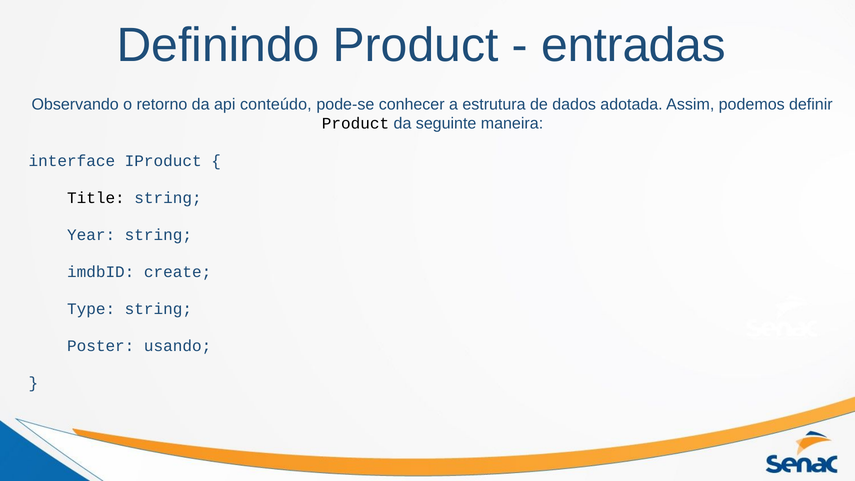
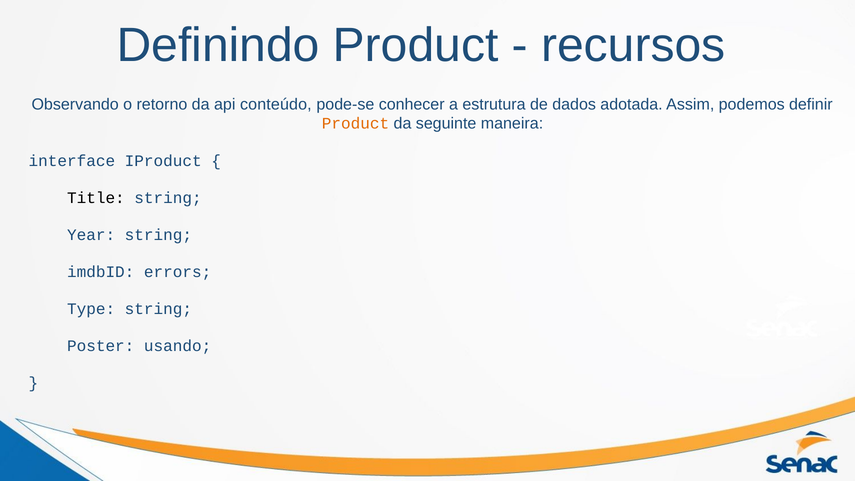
entradas: entradas -> recursos (633, 45)
Product colour: black -> orange (356, 124)
create: create -> errors (178, 272)
